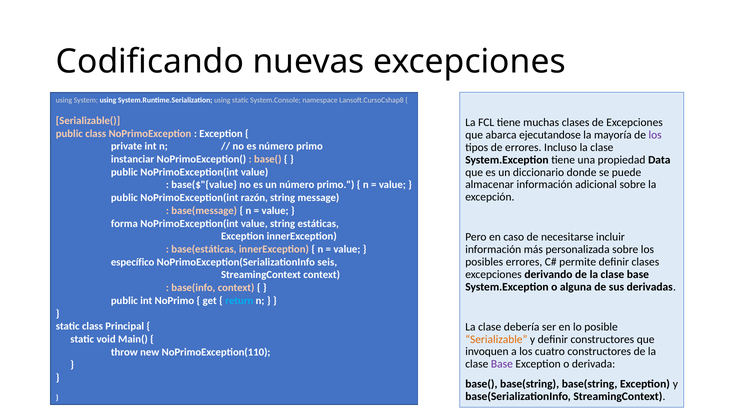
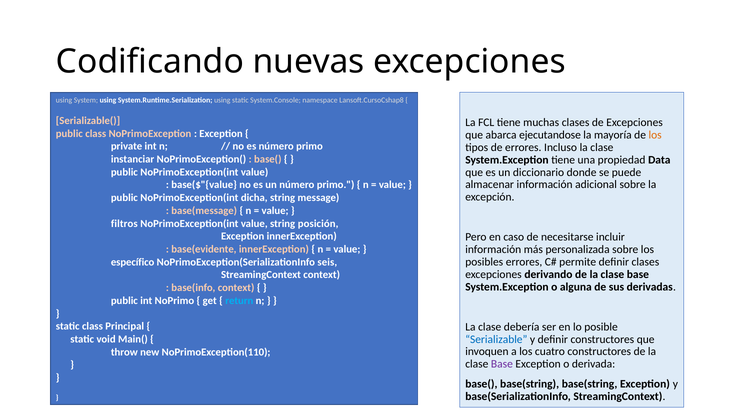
los colour: purple -> orange (655, 135)
razón: razón -> dicha (254, 198)
forma: forma -> filtros (124, 223)
estáticas: estáticas -> posición (318, 223)
base(estáticas: base(estáticas -> base(evidente (204, 249)
Serializable colour: orange -> blue (496, 339)
